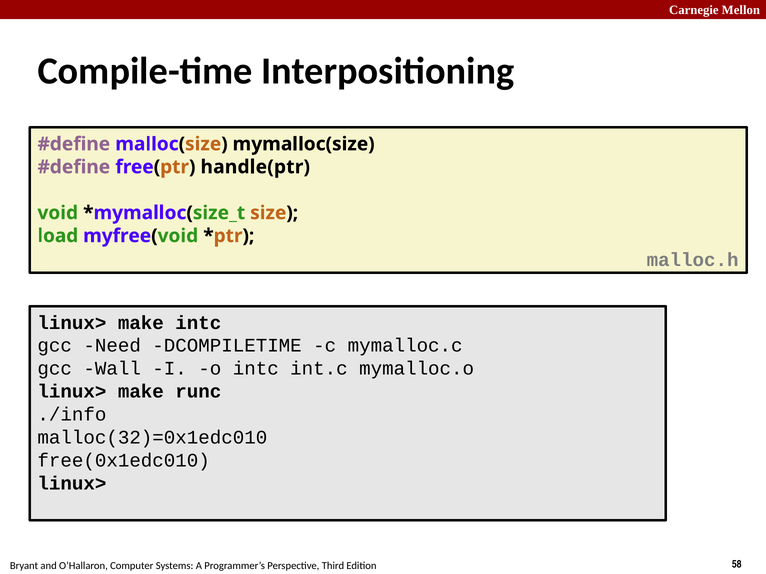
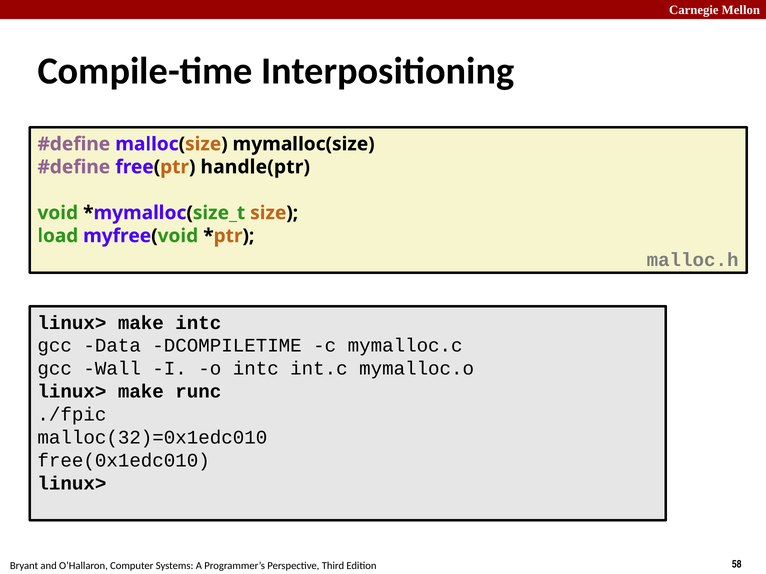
Need: Need -> Data (112, 346)
./info: ./info -> ./fpic (72, 415)
